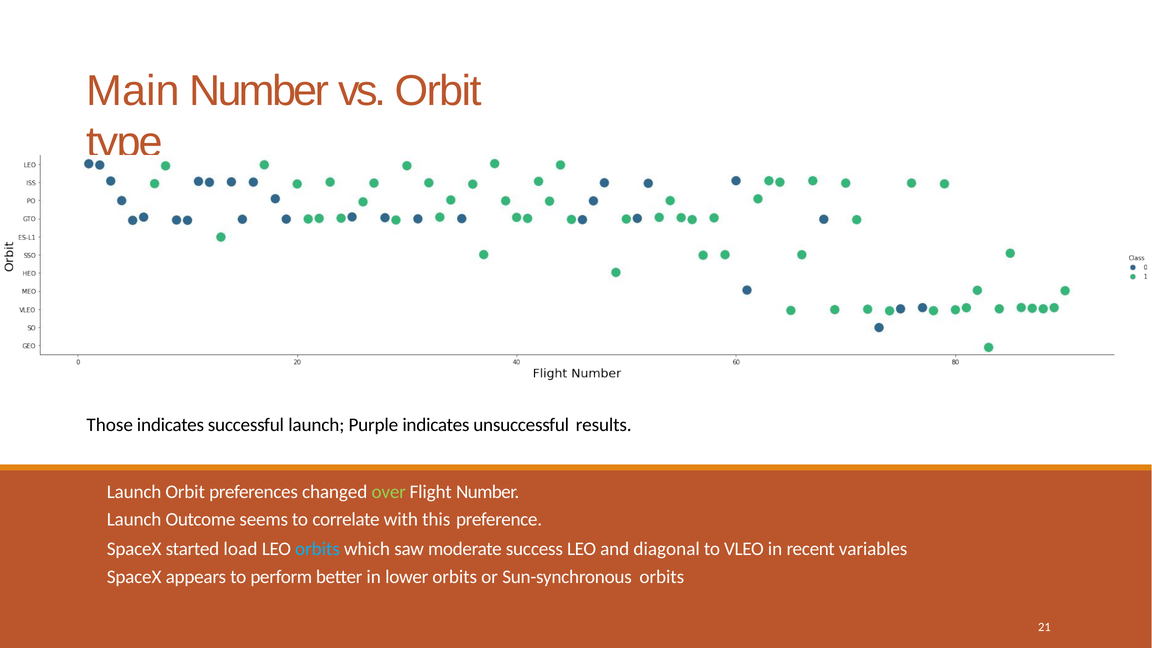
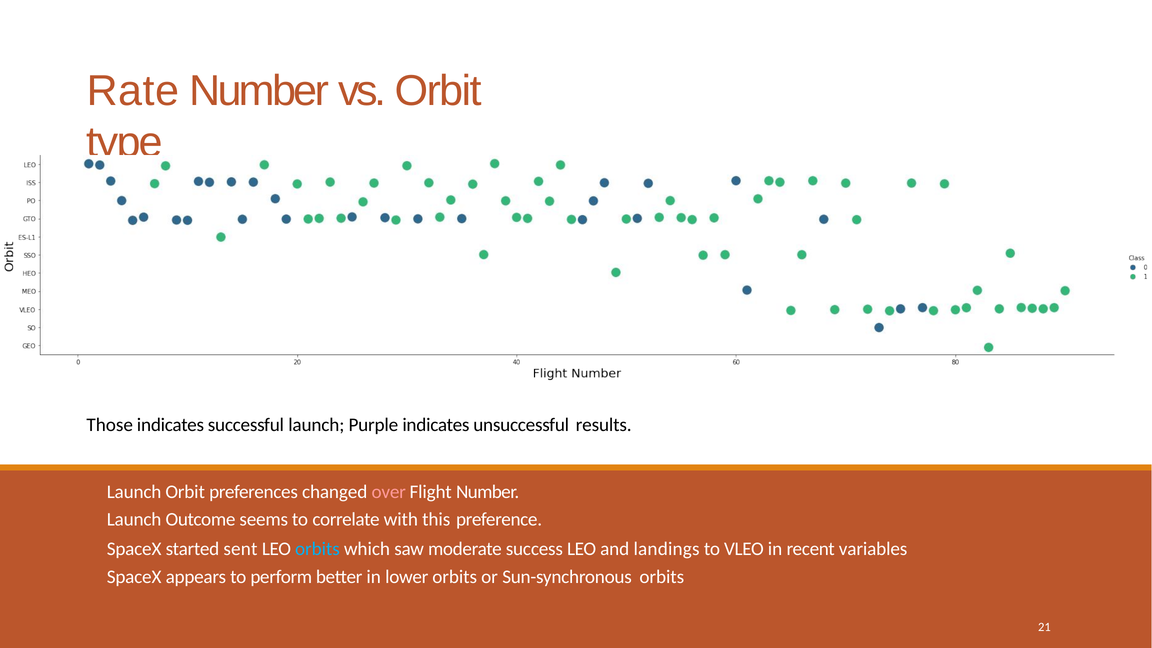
Main: Main -> Rate (133, 91)
over colour: light green -> pink (389, 492)
load: load -> sent (240, 549)
diagonal: diagonal -> landings (667, 549)
